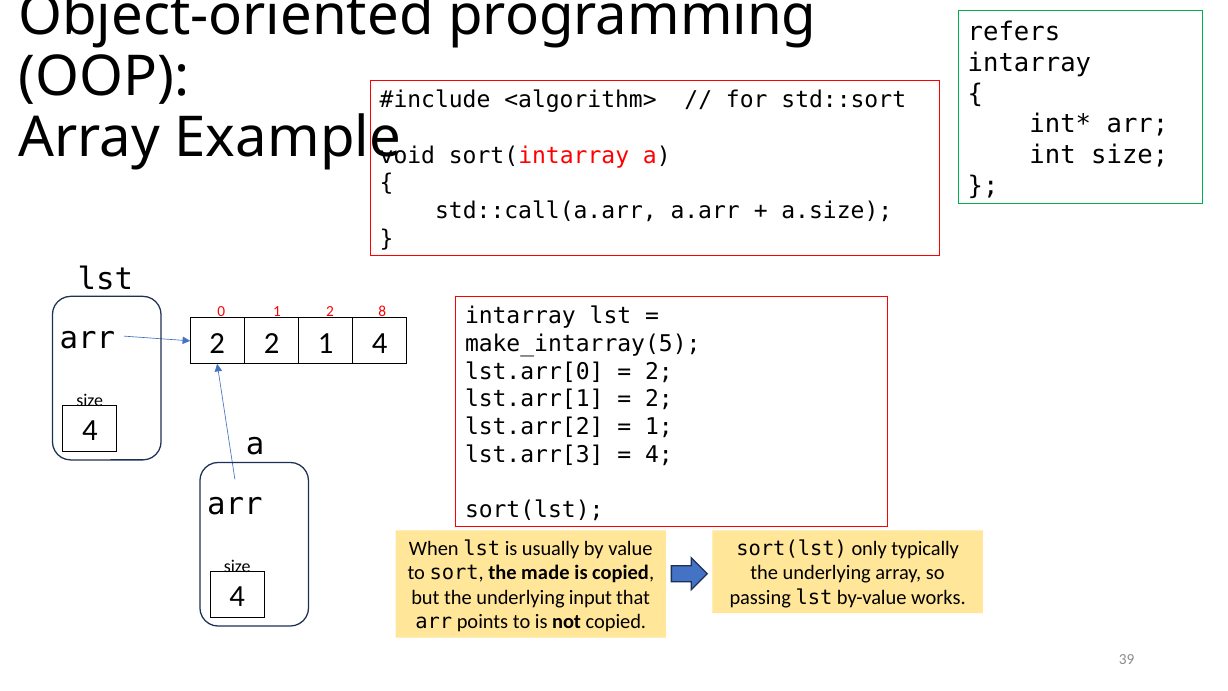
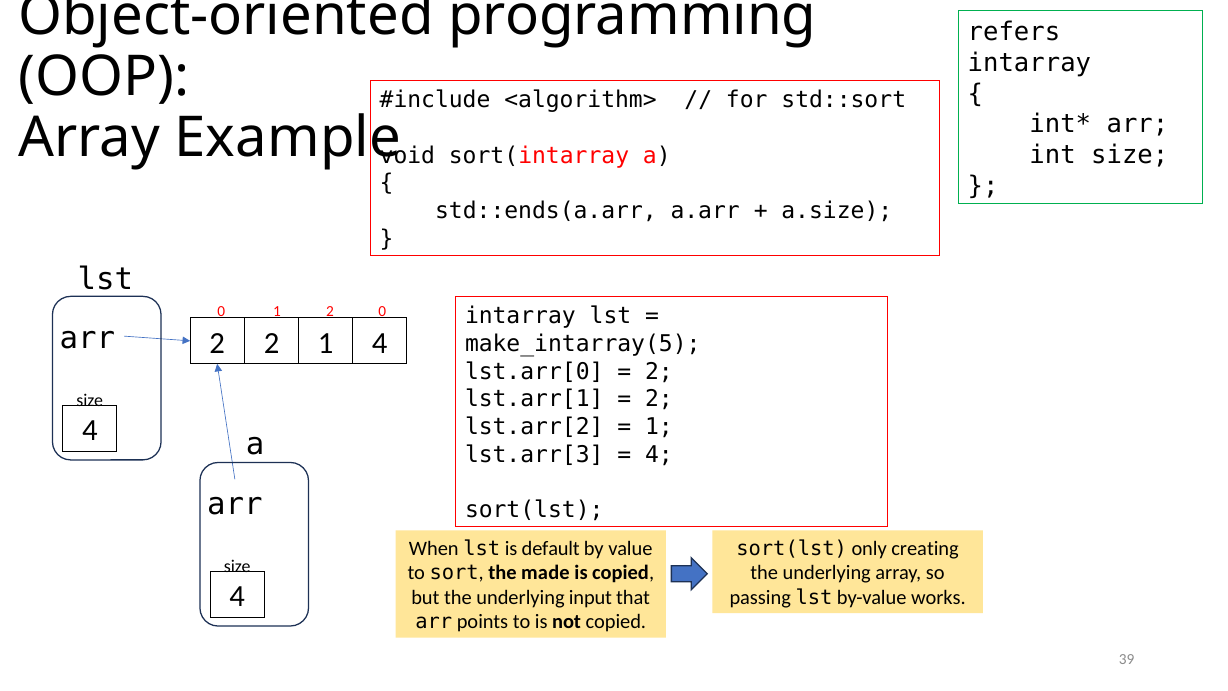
std::call(a.arr: std::call(a.arr -> std::ends(a.arr (546, 211)
2 8: 8 -> 0 (382, 311)
typically: typically -> creating (925, 548)
usually: usually -> default (551, 548)
